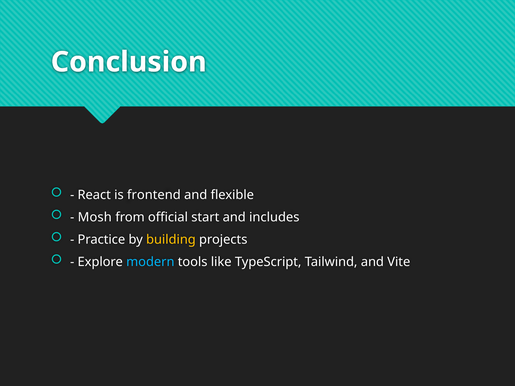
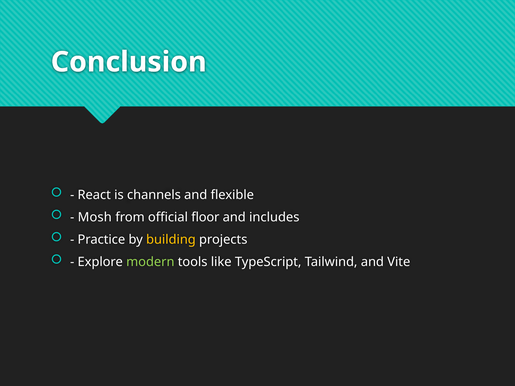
frontend: frontend -> channels (154, 195)
start: start -> floor (205, 217)
modern colour: light blue -> light green (150, 262)
